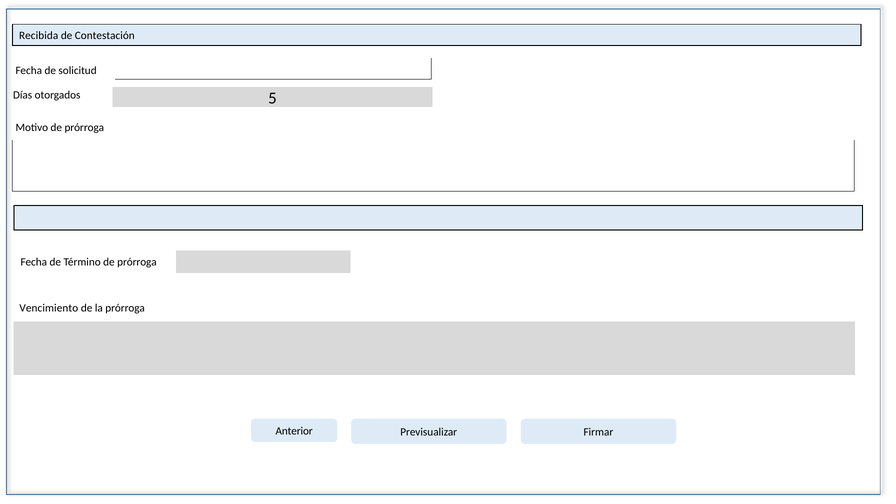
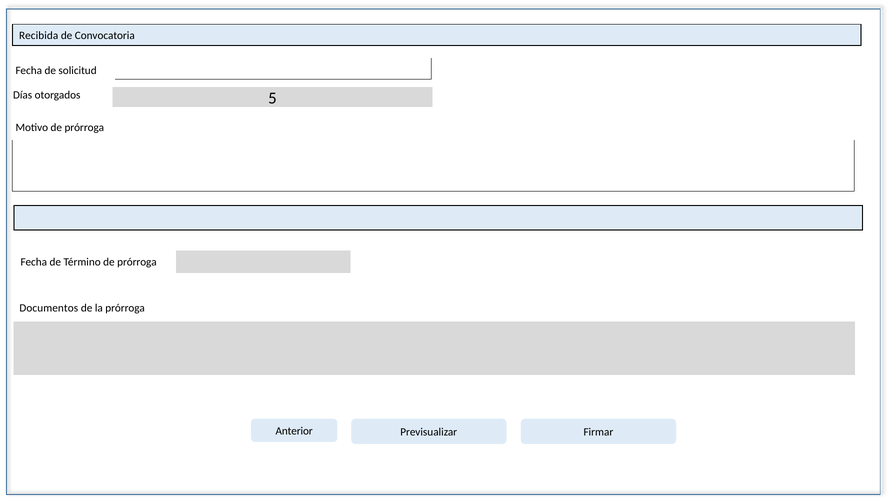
Contestación: Contestación -> Convocatoria (105, 36)
Vencimiento: Vencimiento -> Documentos (49, 308)
